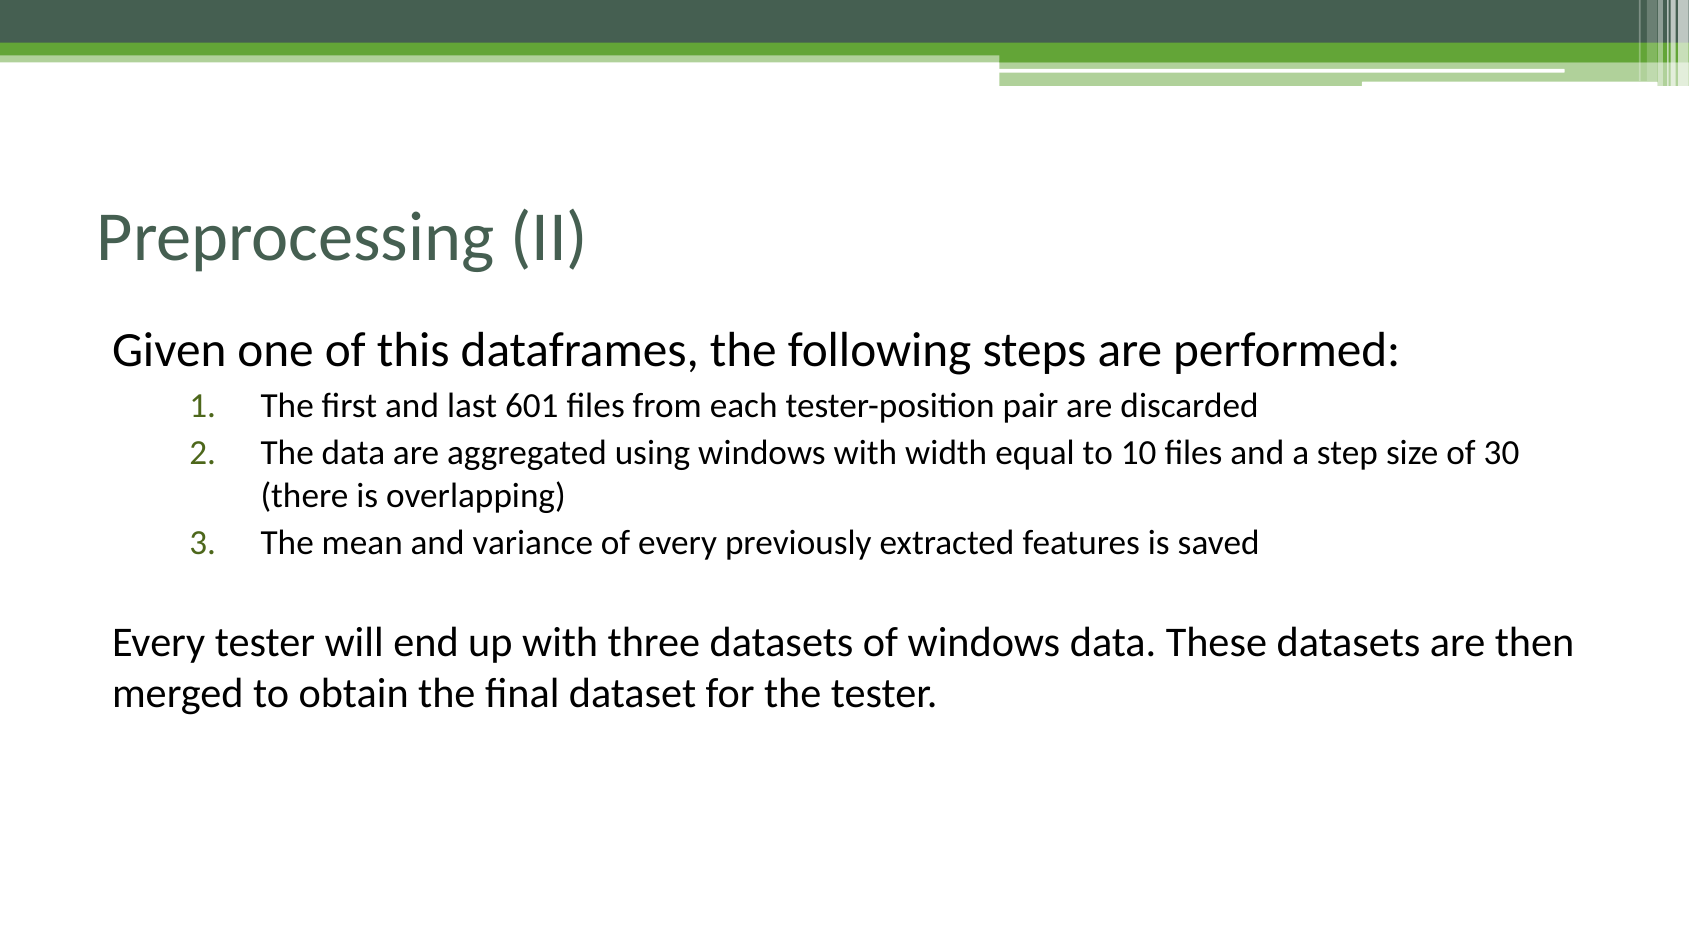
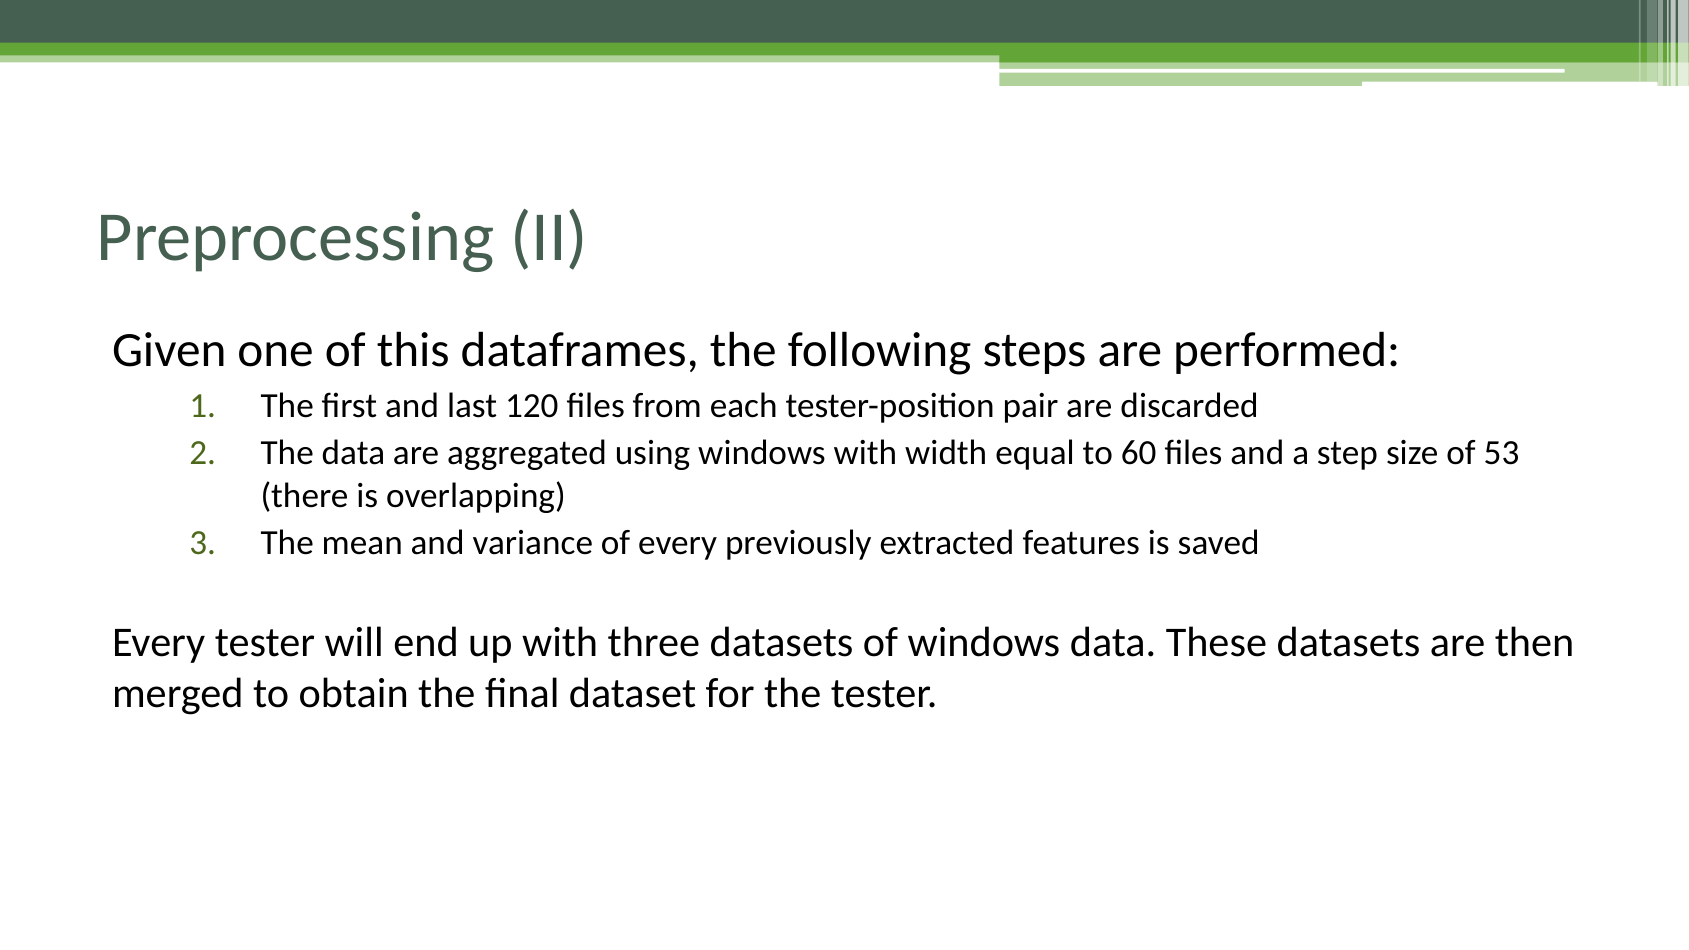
601: 601 -> 120 (532, 406)
10: 10 -> 60 (1139, 453)
30: 30 -> 53 (1502, 453)
